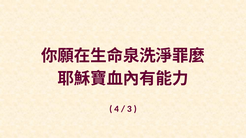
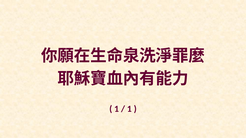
4: 4 -> 1 (117, 109)
3: 3 -> 1 (129, 109)
